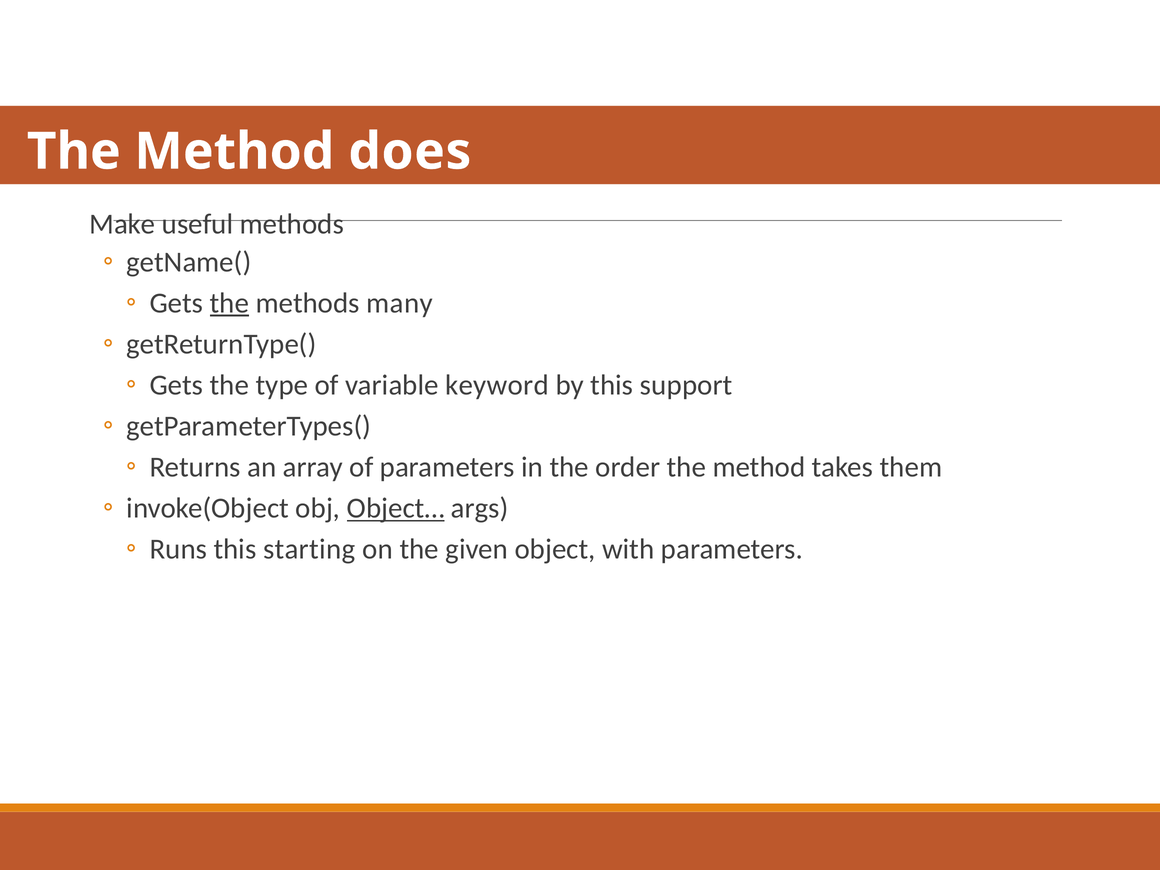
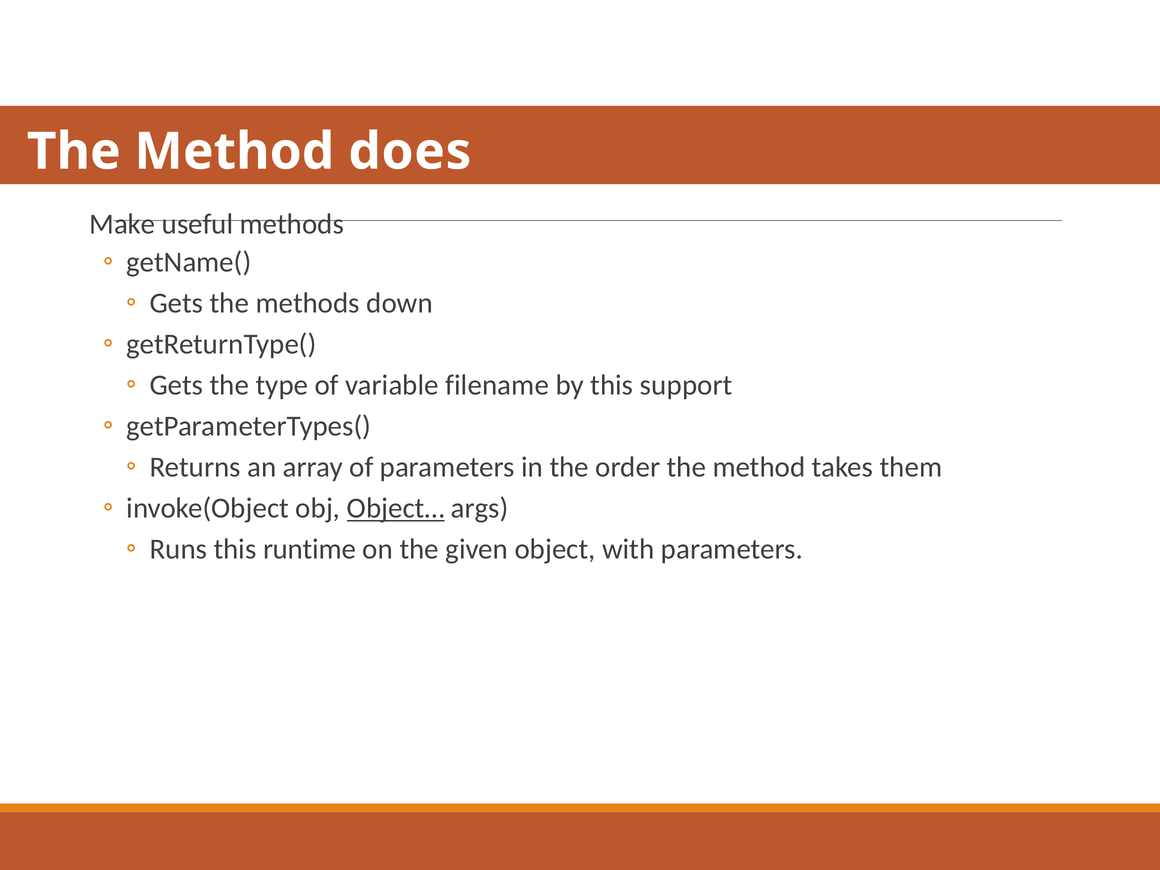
the underline: present -> none (229, 303)
many: many -> down (400, 303)
keyword: keyword -> filename (497, 385)
starting: starting -> runtime (310, 549)
